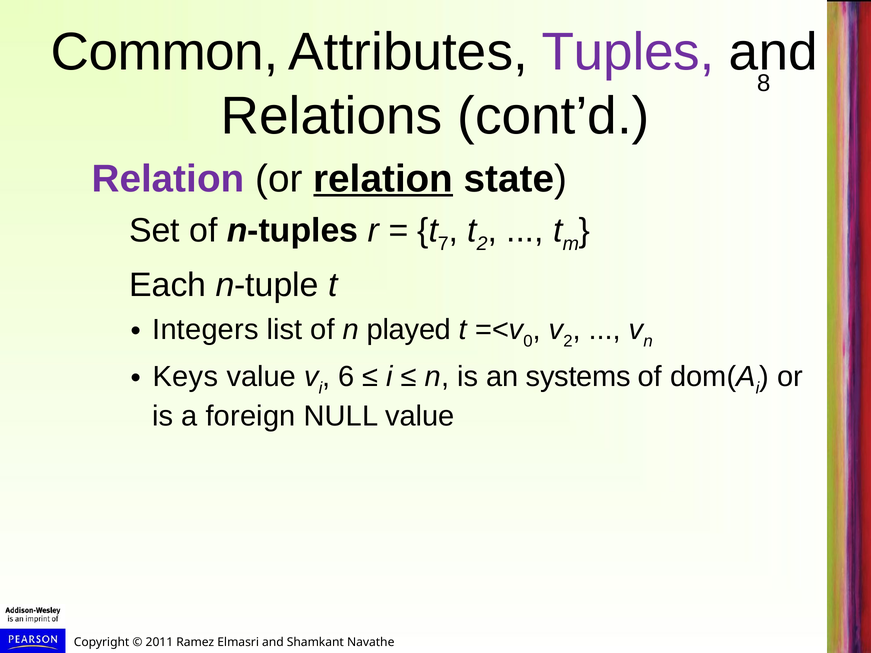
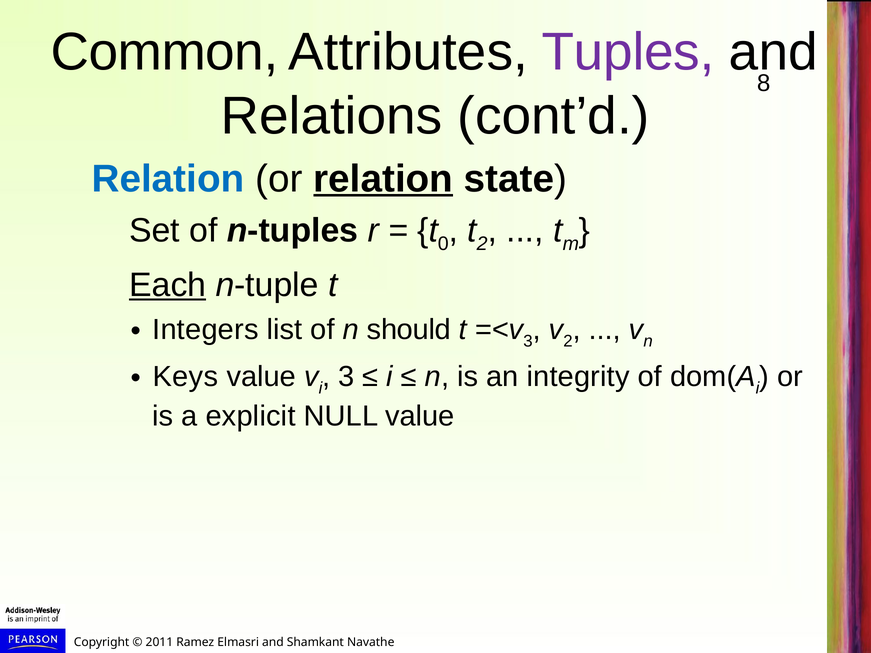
Relation colour: purple -> blue (168, 179)
7: 7 -> 0 (443, 244)
Each underline: none -> present (168, 285)
played: played -> should (409, 330)
0: 0 -> 3 (528, 341)
6: 6 -> 3 (346, 377)
systems: systems -> integrity (578, 377)
foreign: foreign -> explicit (251, 416)
